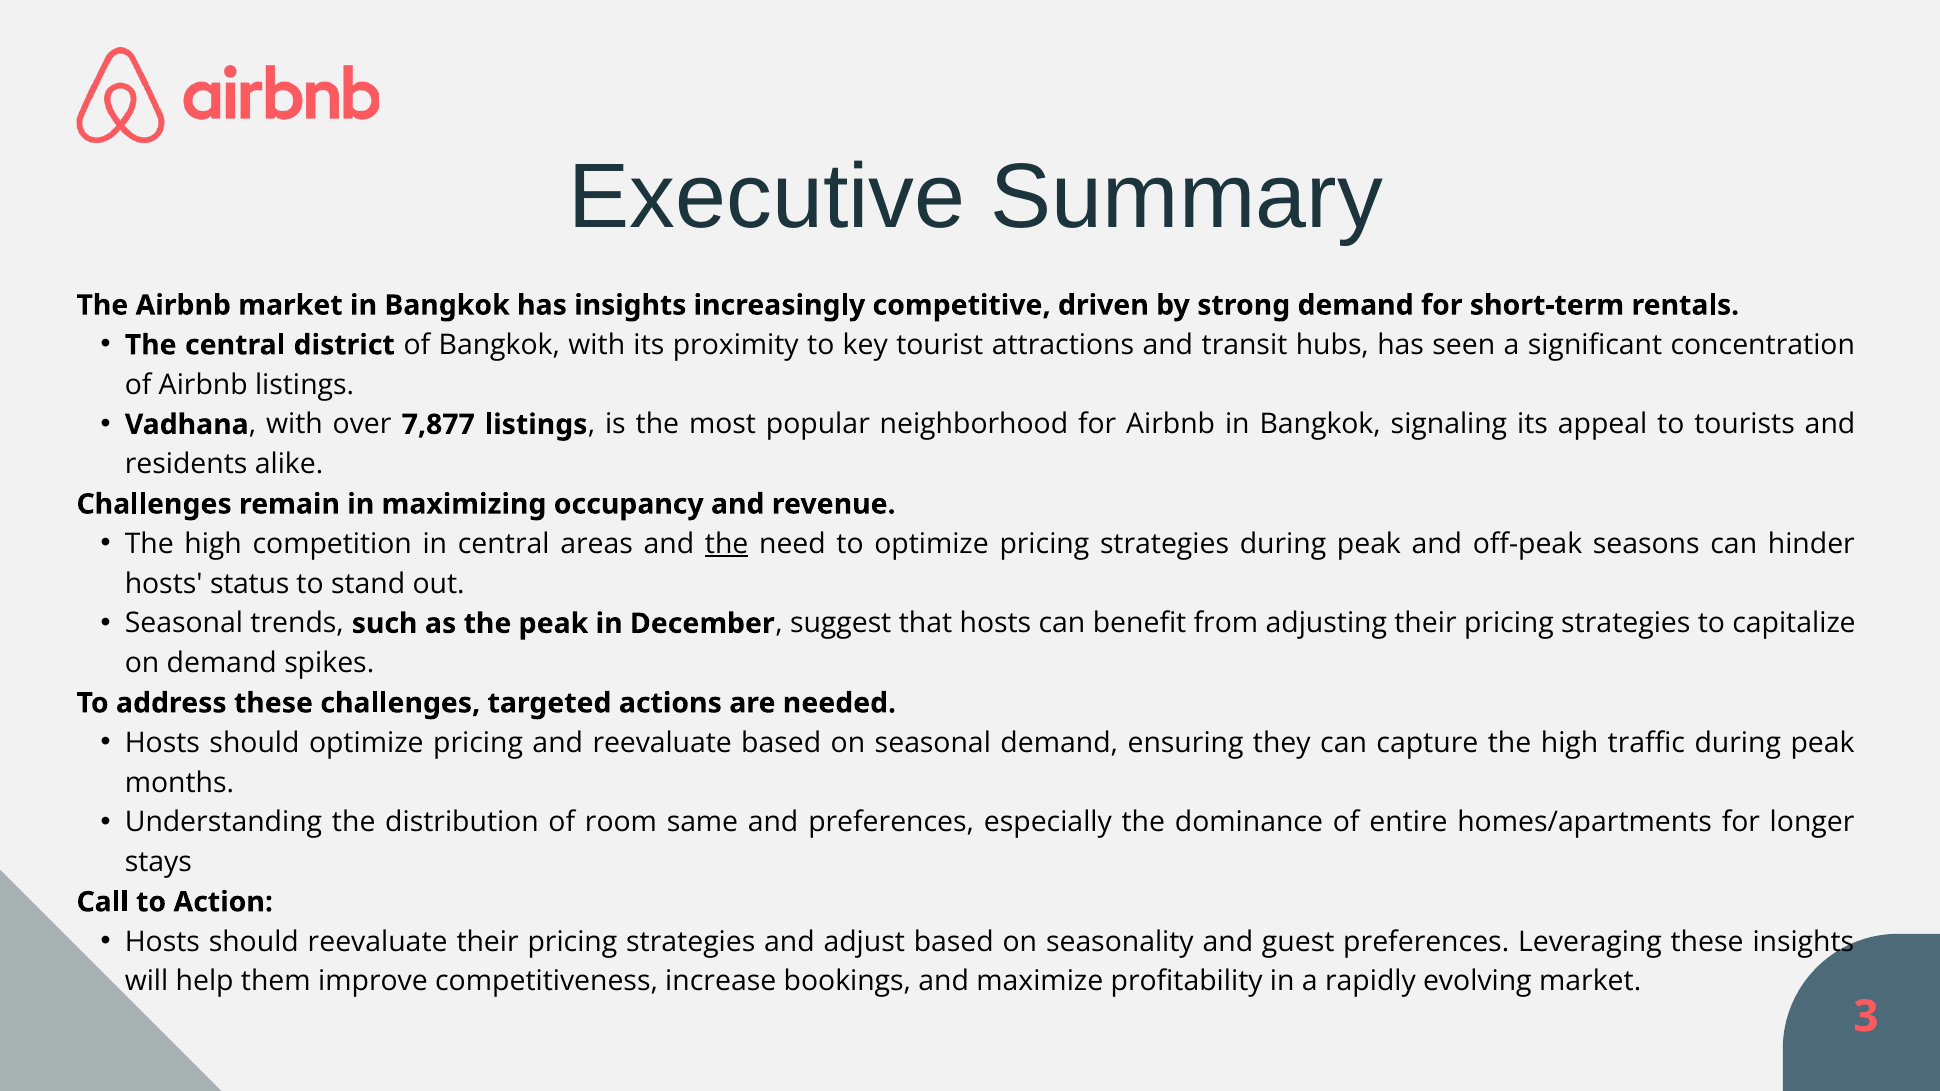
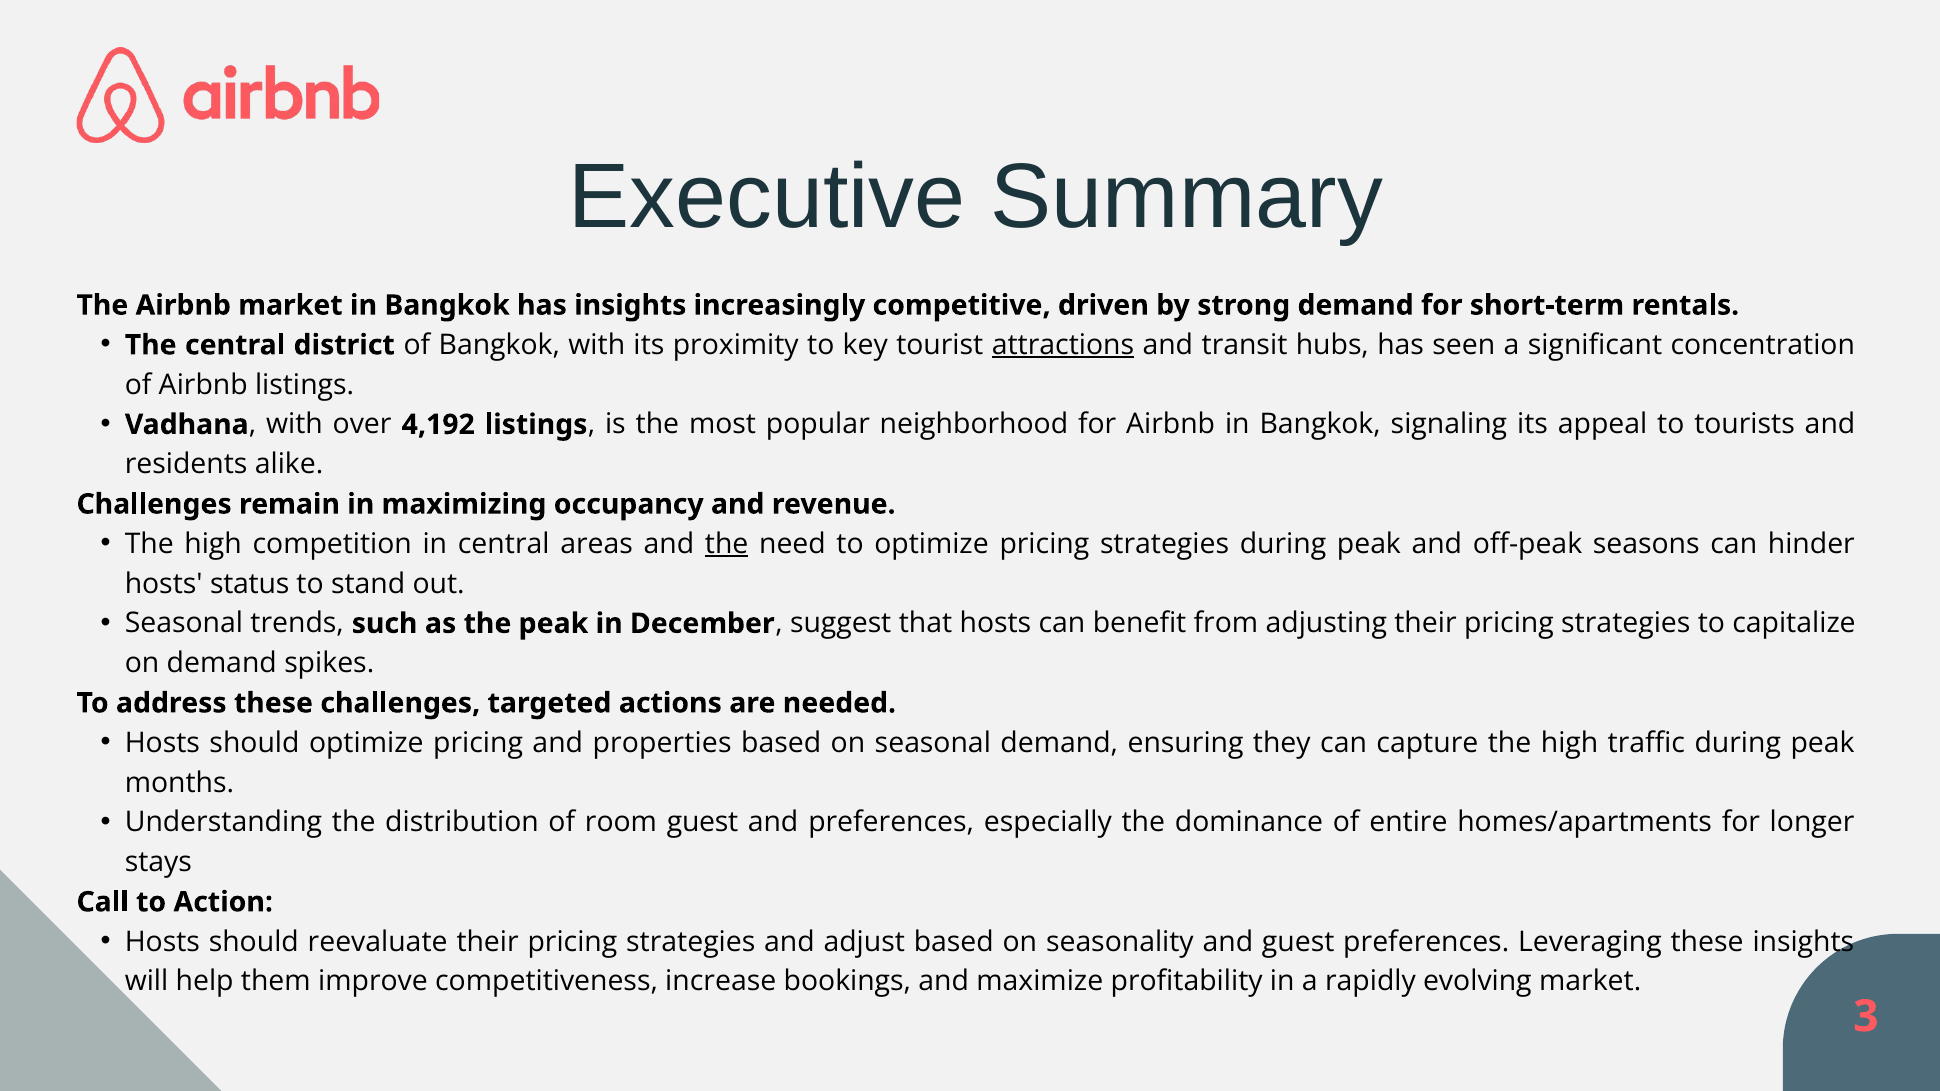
attractions underline: none -> present (1063, 345)
7,877: 7,877 -> 4,192 (438, 425)
and reevaluate: reevaluate -> properties (662, 743)
room same: same -> guest (703, 823)
